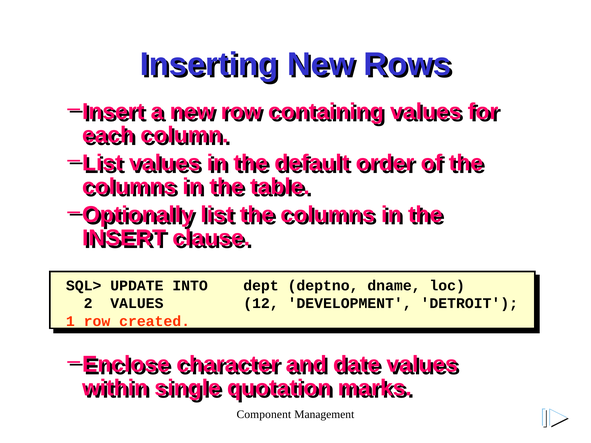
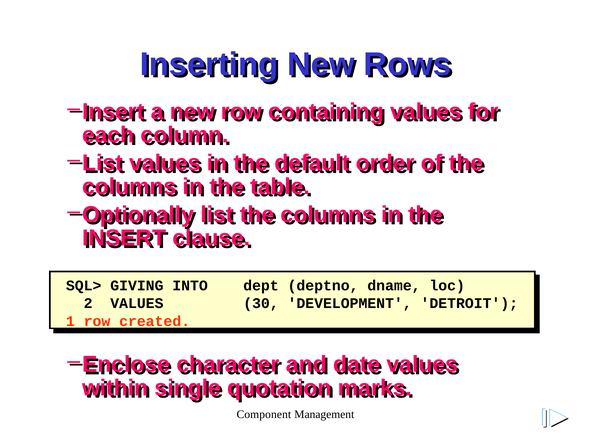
UPDATE: UPDATE -> GIVING (137, 286)
12: 12 -> 30 (261, 304)
